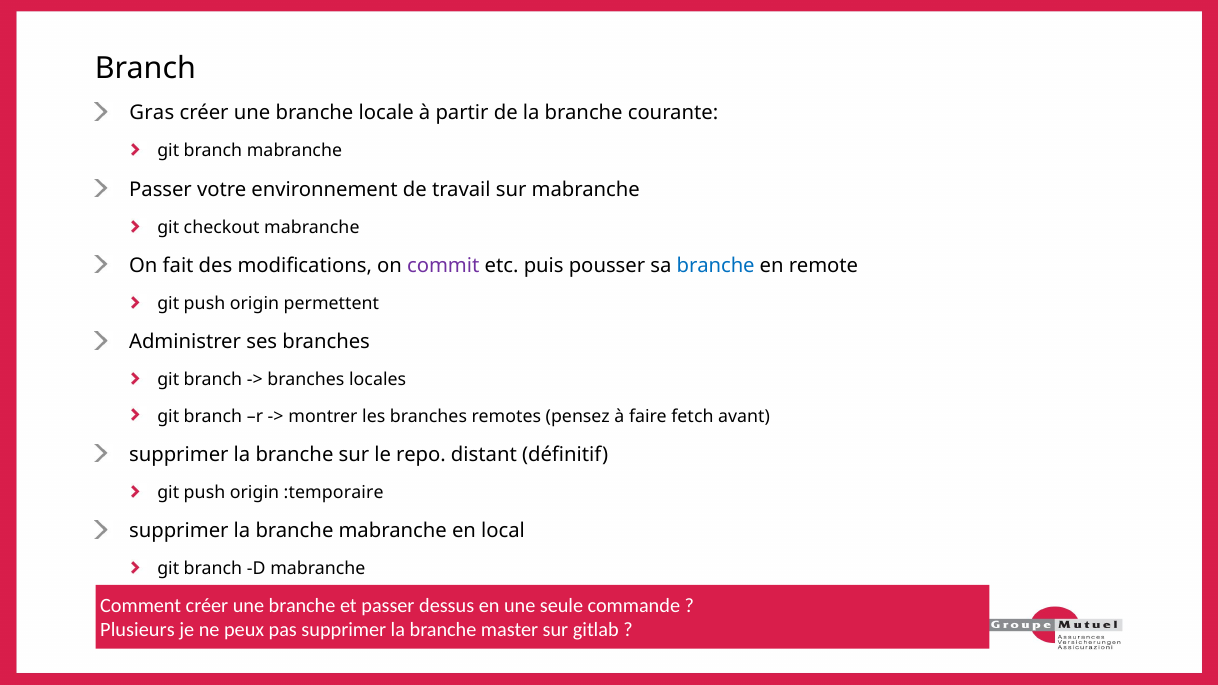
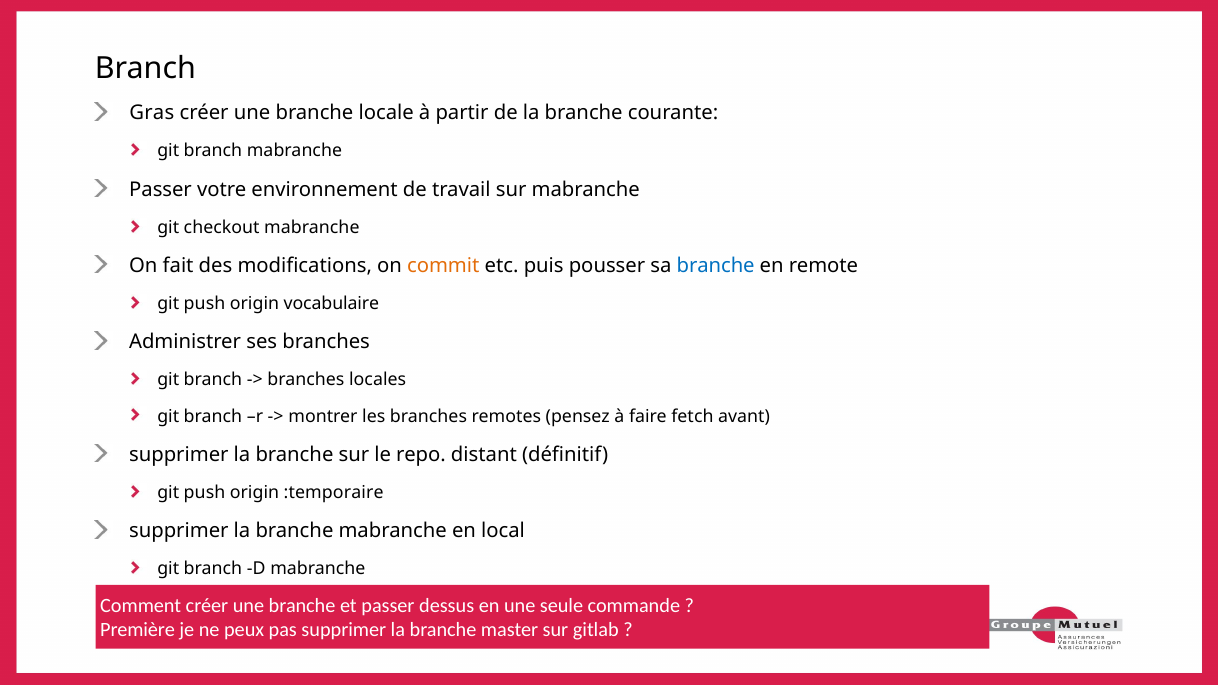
commit colour: purple -> orange (443, 266)
permettent: permettent -> vocabulaire (331, 304)
Plusieurs: Plusieurs -> Première (138, 630)
